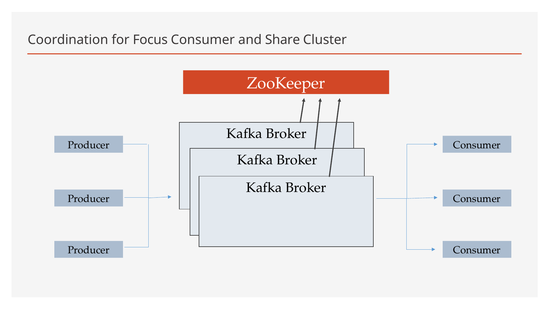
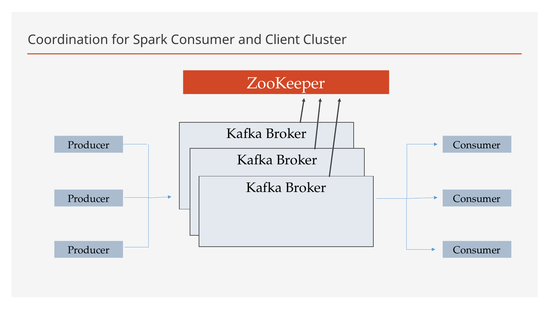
Focus: Focus -> Spark (150, 40)
Share: Share -> Client (283, 40)
